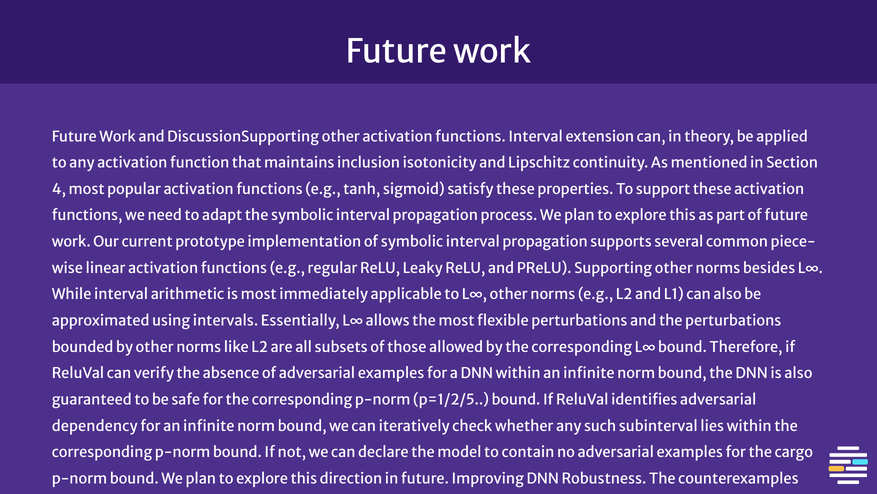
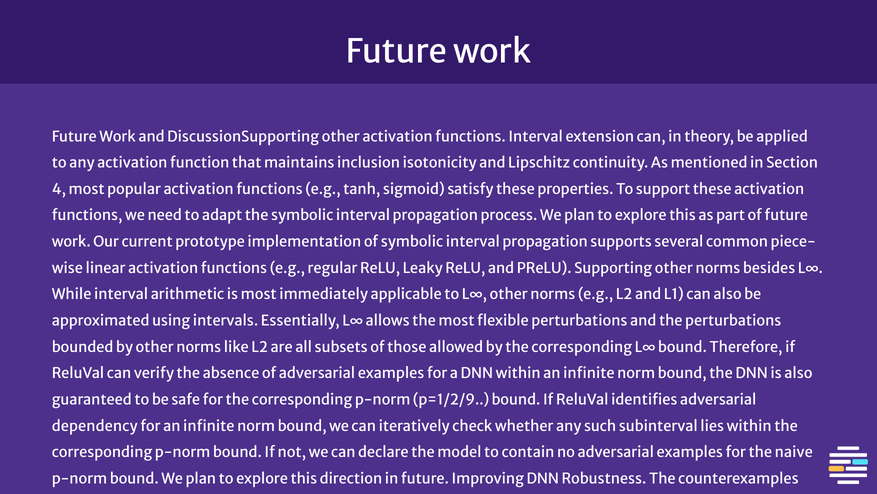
p=1/2/5: p=1/2/5 -> p=1/2/9 (451, 399)
cargo: cargo -> naive (794, 452)
